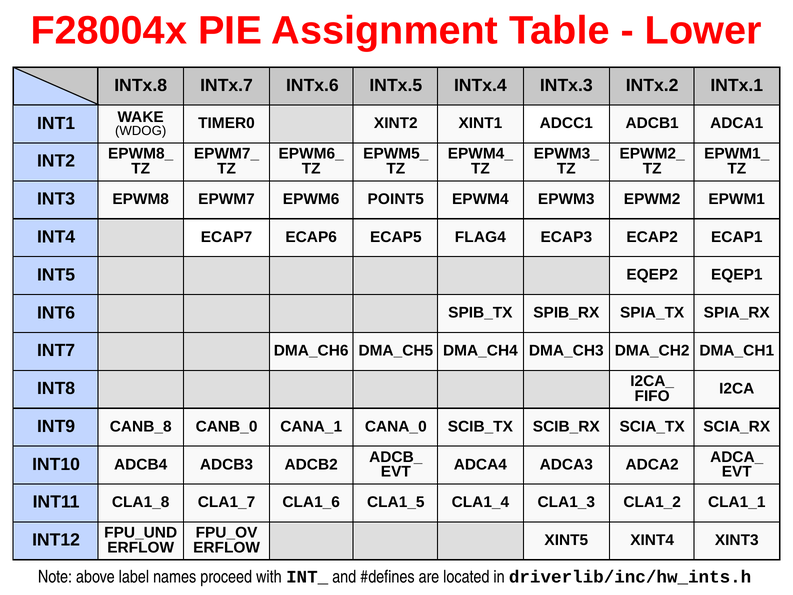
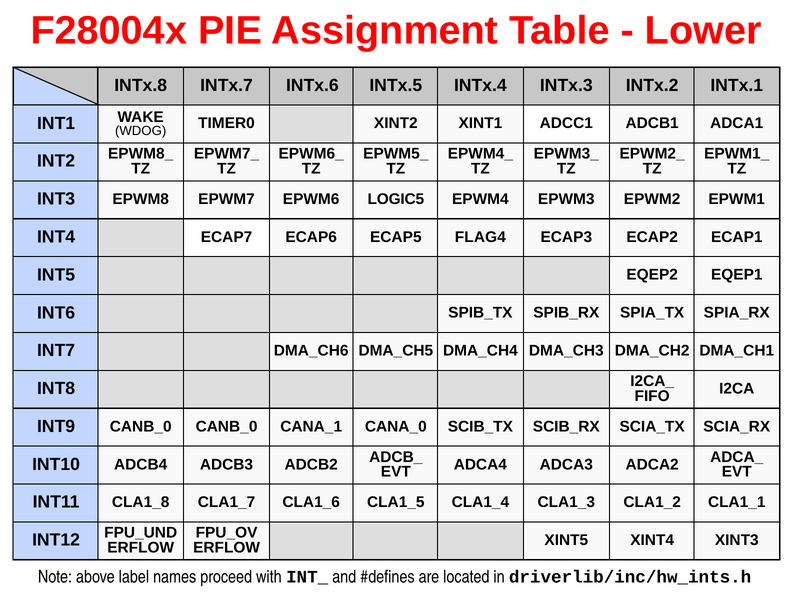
POINT5: POINT5 -> LOGIC5 (396, 199)
INT9 CANB_8: CANB_8 -> CANB_0 (141, 426)
